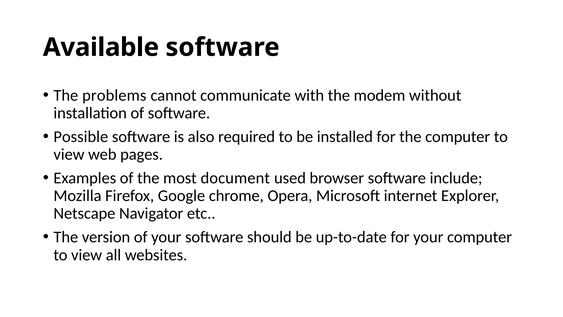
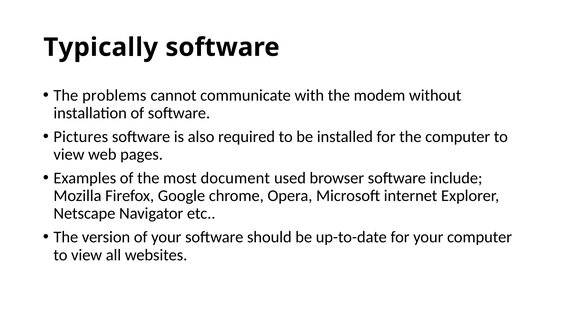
Available: Available -> Typically (101, 47)
Possible: Possible -> Pictures (81, 137)
